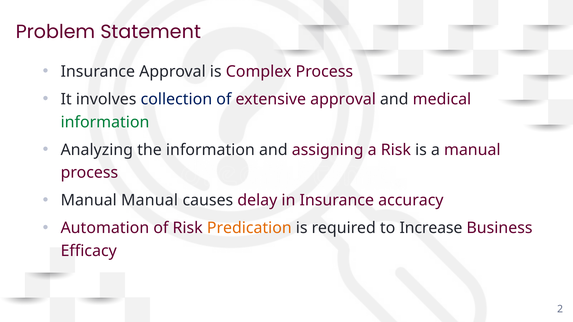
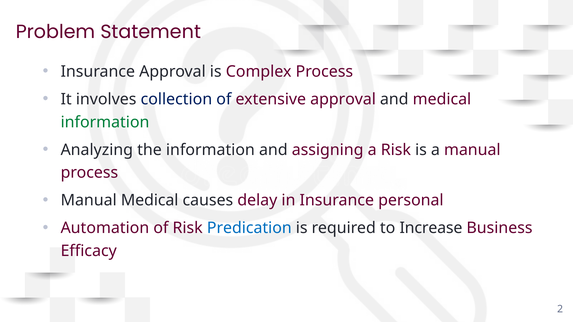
Manual Manual: Manual -> Medical (150, 201)
accuracy: accuracy -> personal (411, 201)
Predication colour: orange -> blue (249, 228)
